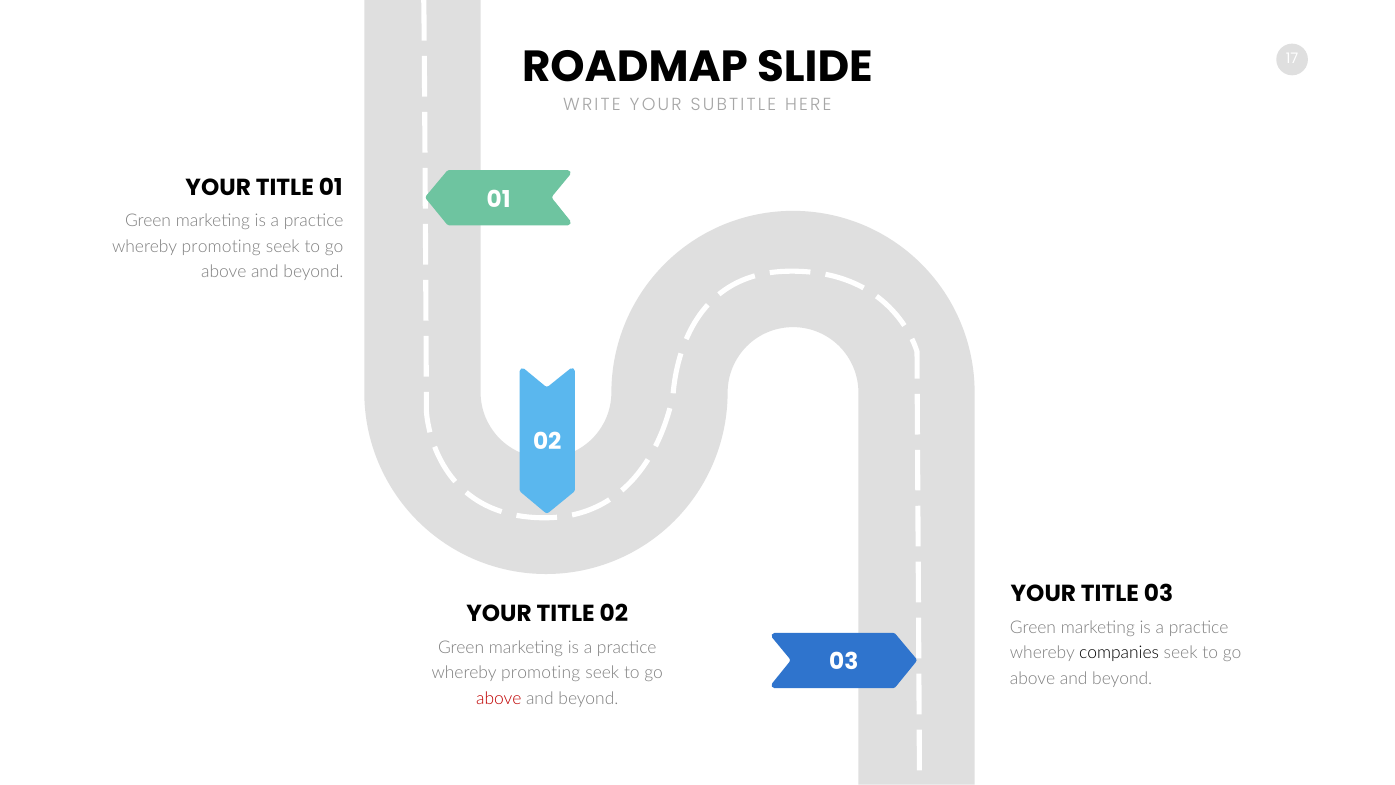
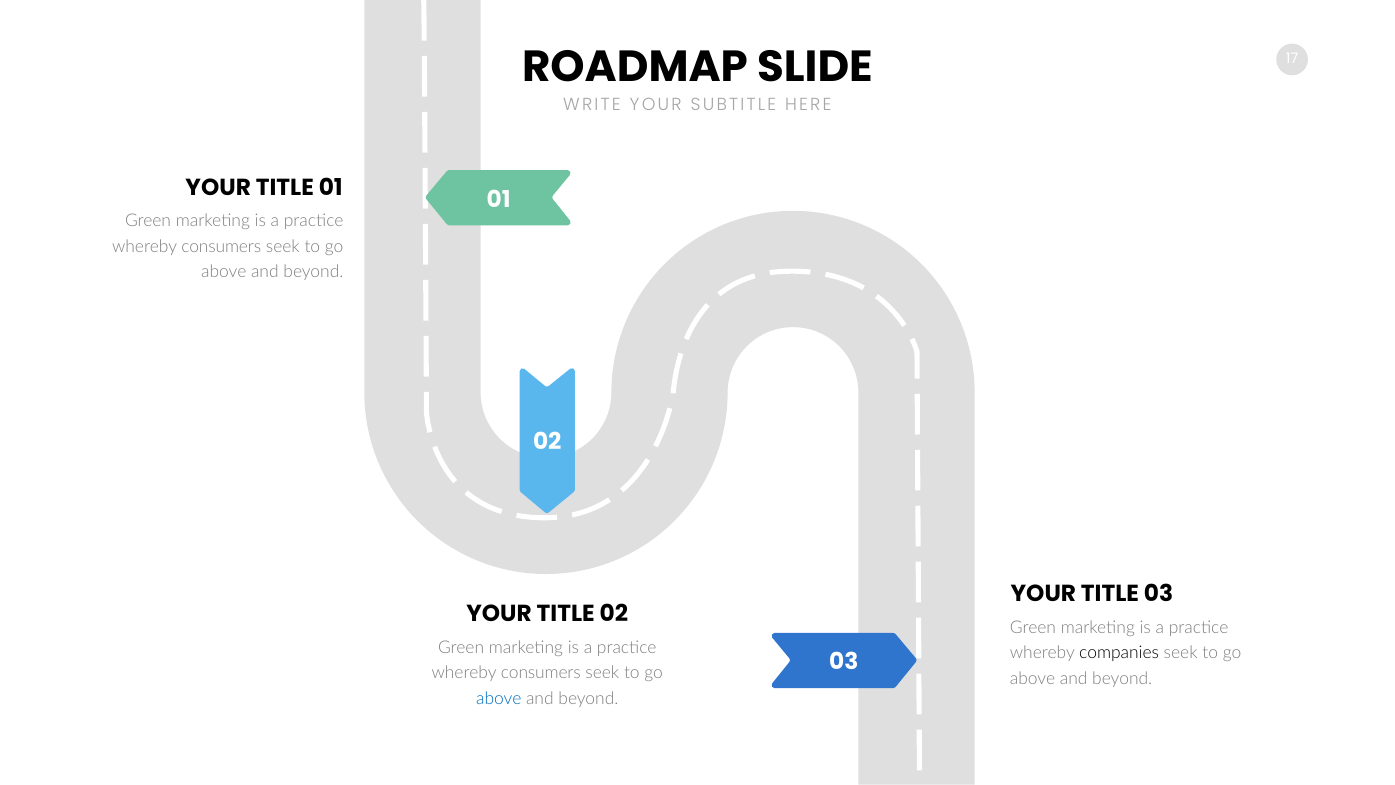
promoting: promoting -> consumers (221, 246)
promoting: promoting -> consumers (541, 673)
above colour: red -> blue (499, 699)
